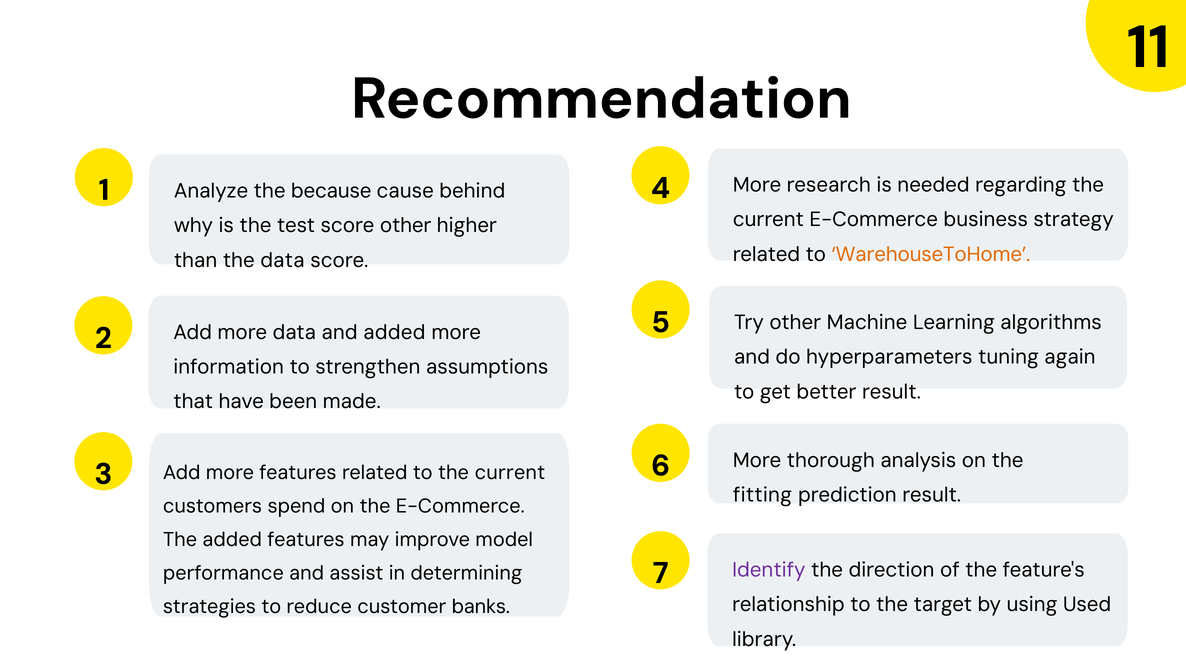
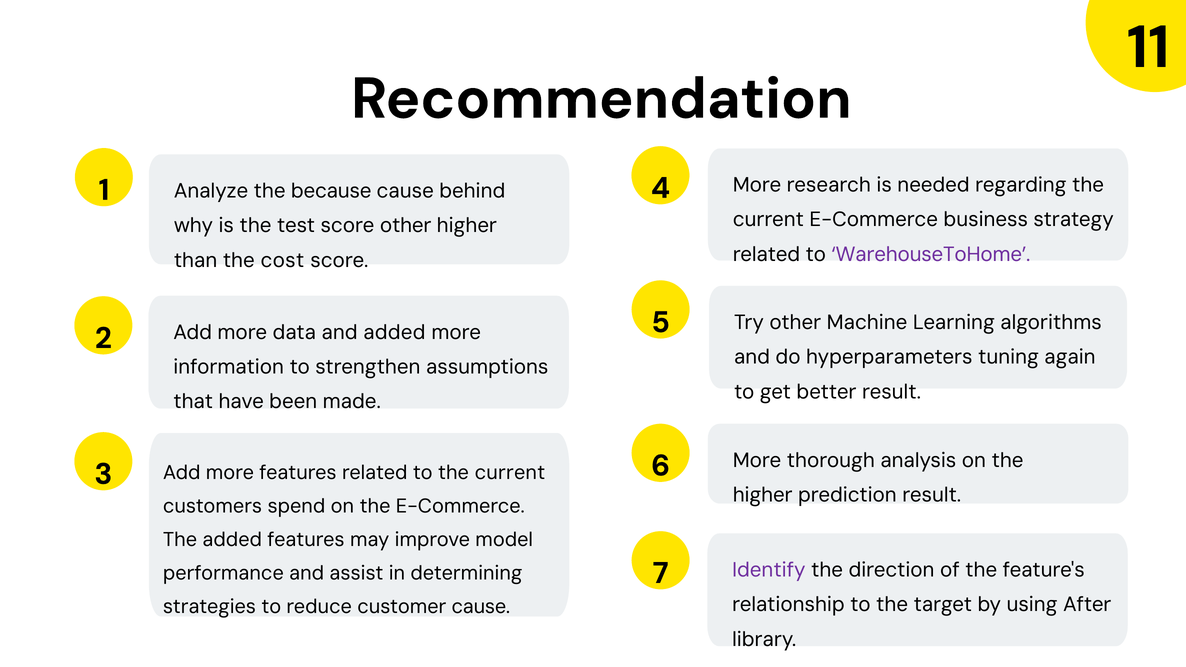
WarehouseToHome colour: orange -> purple (931, 254)
the data: data -> cost (282, 260)
fitting: fitting -> higher (763, 495)
Used: Used -> After (1087, 605)
customer banks: banks -> cause (481, 607)
